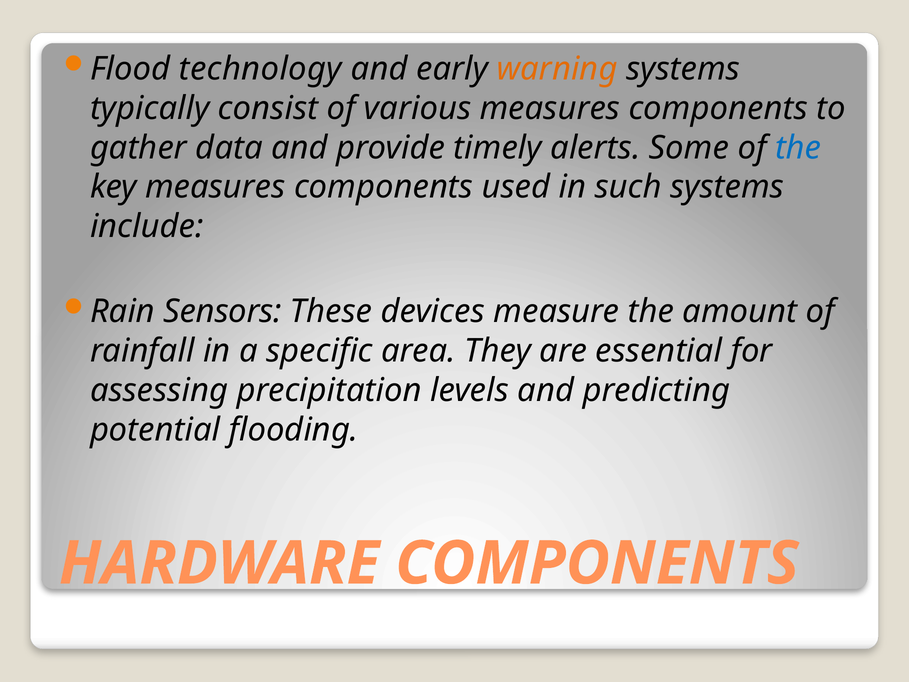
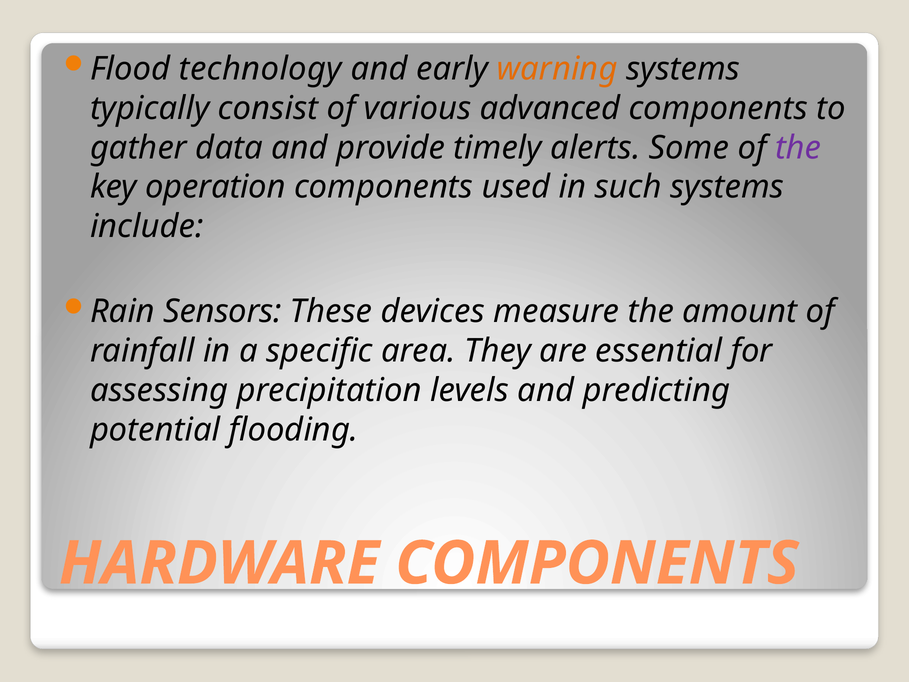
various measures: measures -> advanced (550, 108)
the colour: blue -> purple (798, 148)
key measures: measures -> operation (215, 187)
